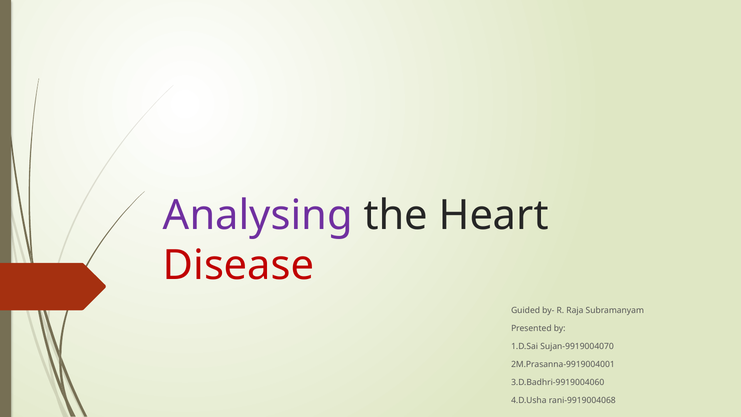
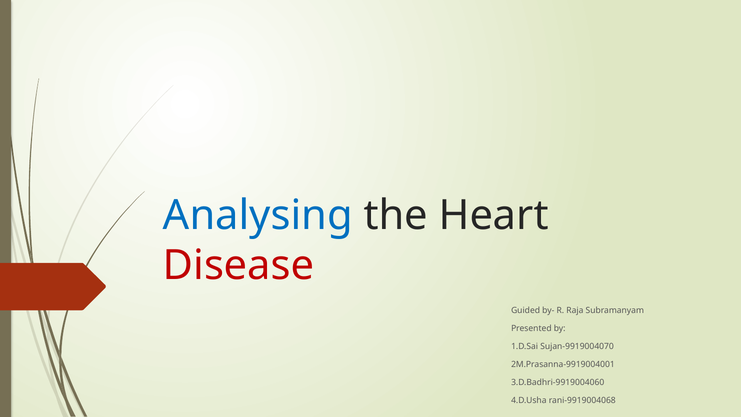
Analysing colour: purple -> blue (258, 215)
